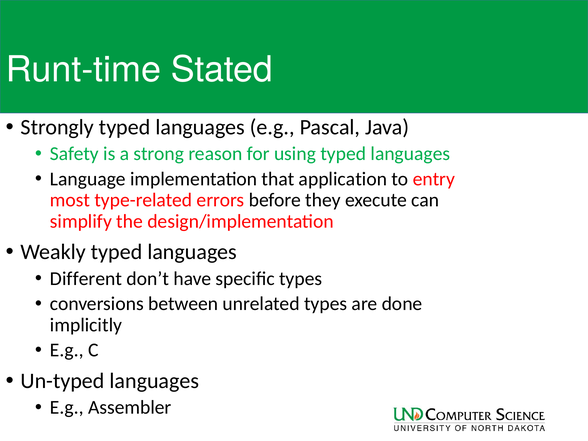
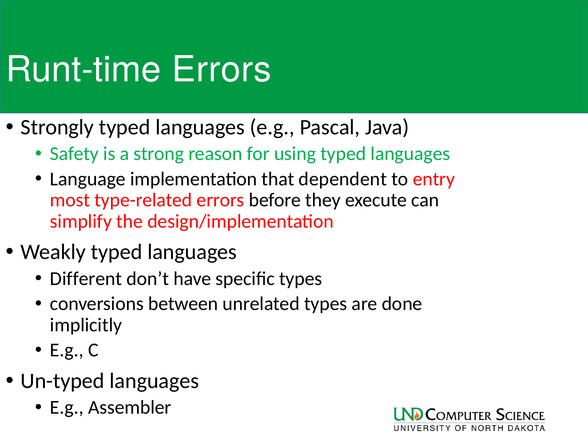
Runt-time Stated: Stated -> Errors (222, 70)
application: application -> dependent (343, 179)
